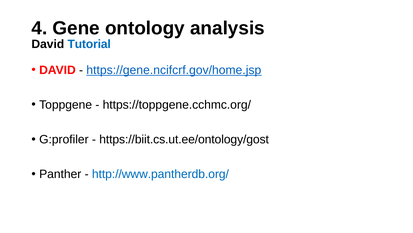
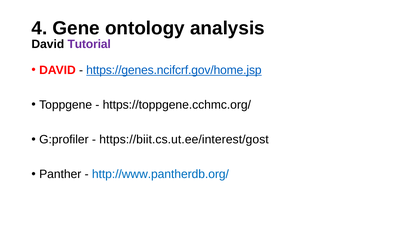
Tutorial colour: blue -> purple (89, 44)
https://gene.ncifcrf.gov/home.jsp: https://gene.ncifcrf.gov/home.jsp -> https://genes.ncifcrf.gov/home.jsp (174, 70)
https://biit.cs.ut.ee/ontology/gost: https://biit.cs.ut.ee/ontology/gost -> https://biit.cs.ut.ee/interest/gost (184, 139)
